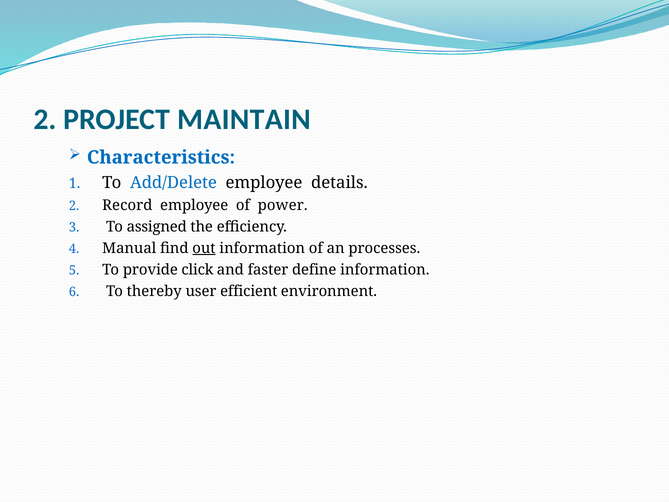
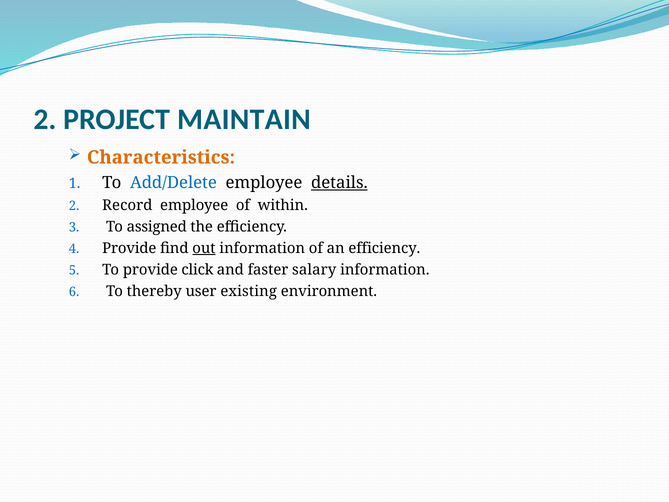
Characteristics colour: blue -> orange (161, 157)
details underline: none -> present (339, 182)
power: power -> within (283, 205)
Manual: Manual -> Provide (129, 248)
an processes: processes -> efficiency (384, 248)
define: define -> salary (314, 270)
efficient: efficient -> existing (249, 291)
